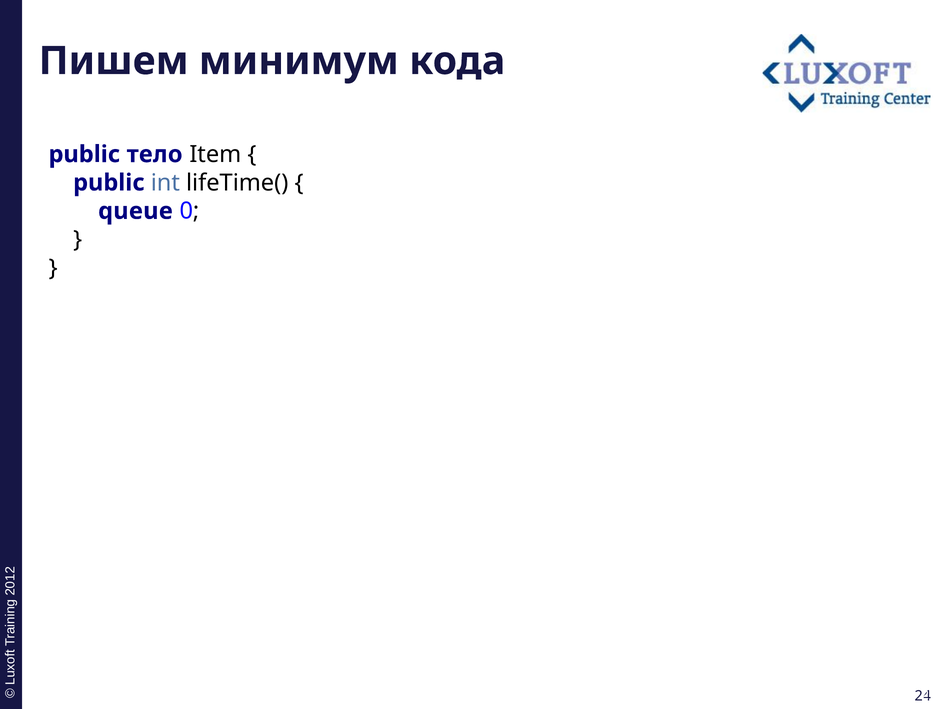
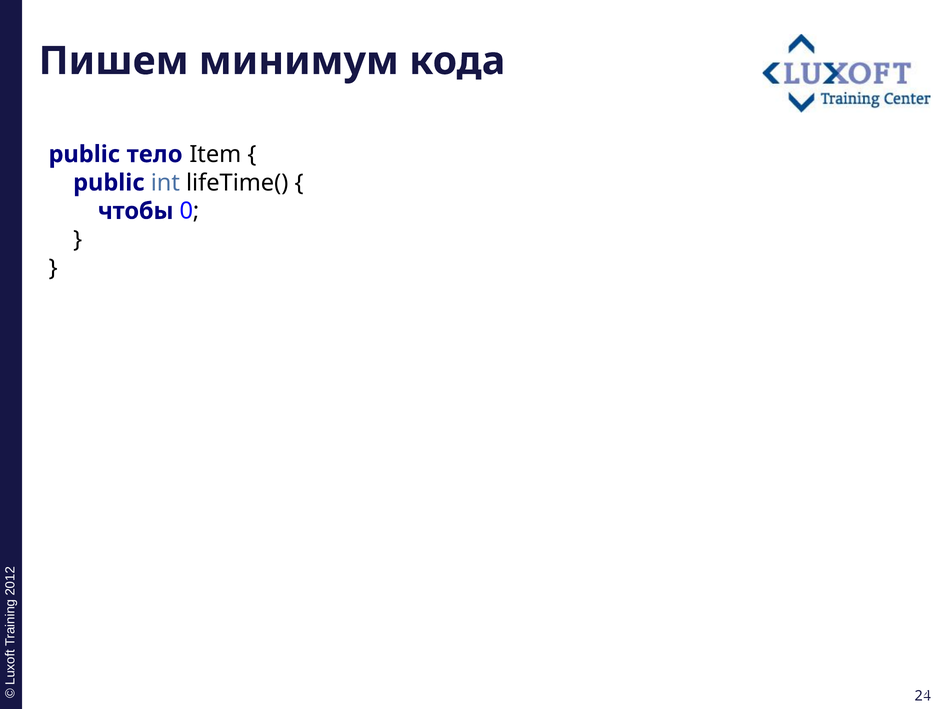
queue: queue -> чтобы (136, 211)
